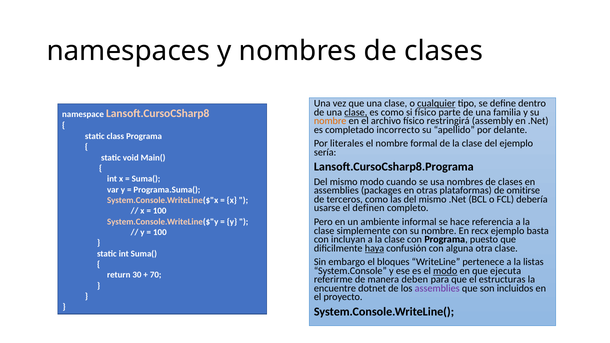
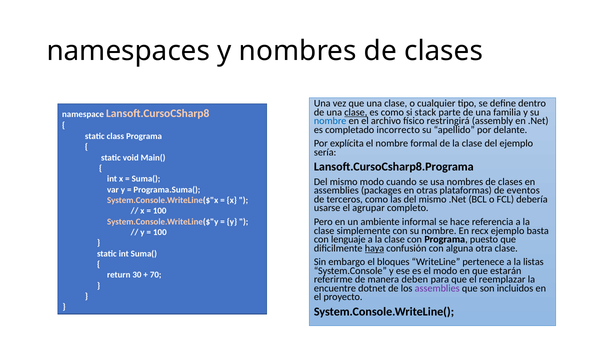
cualquier underline: present -> none (436, 104)
si físico: físico -> stack (425, 112)
nombre colour: orange -> blue (330, 121)
literales: literales -> explícita (347, 144)
omitirse: omitirse -> eventos (523, 191)
definen: definen -> agrupar (369, 208)
incluyan: incluyan -> lenguaje (348, 240)
modo underline: present -> none (445, 271)
ejecuta: ejecuta -> estarán (506, 271)
estructuras: estructuras -> reemplazar (502, 280)
